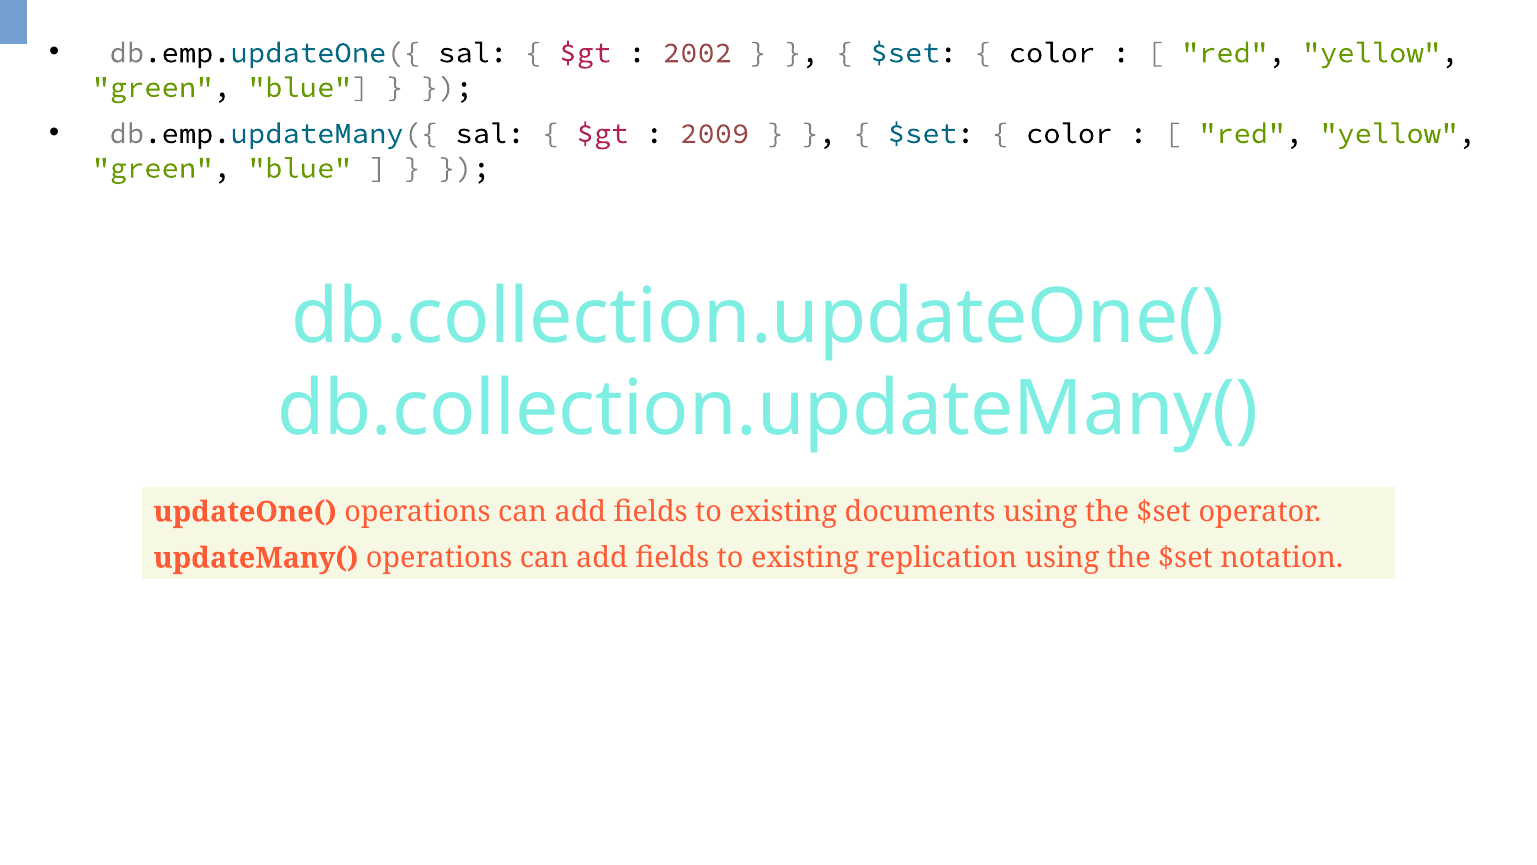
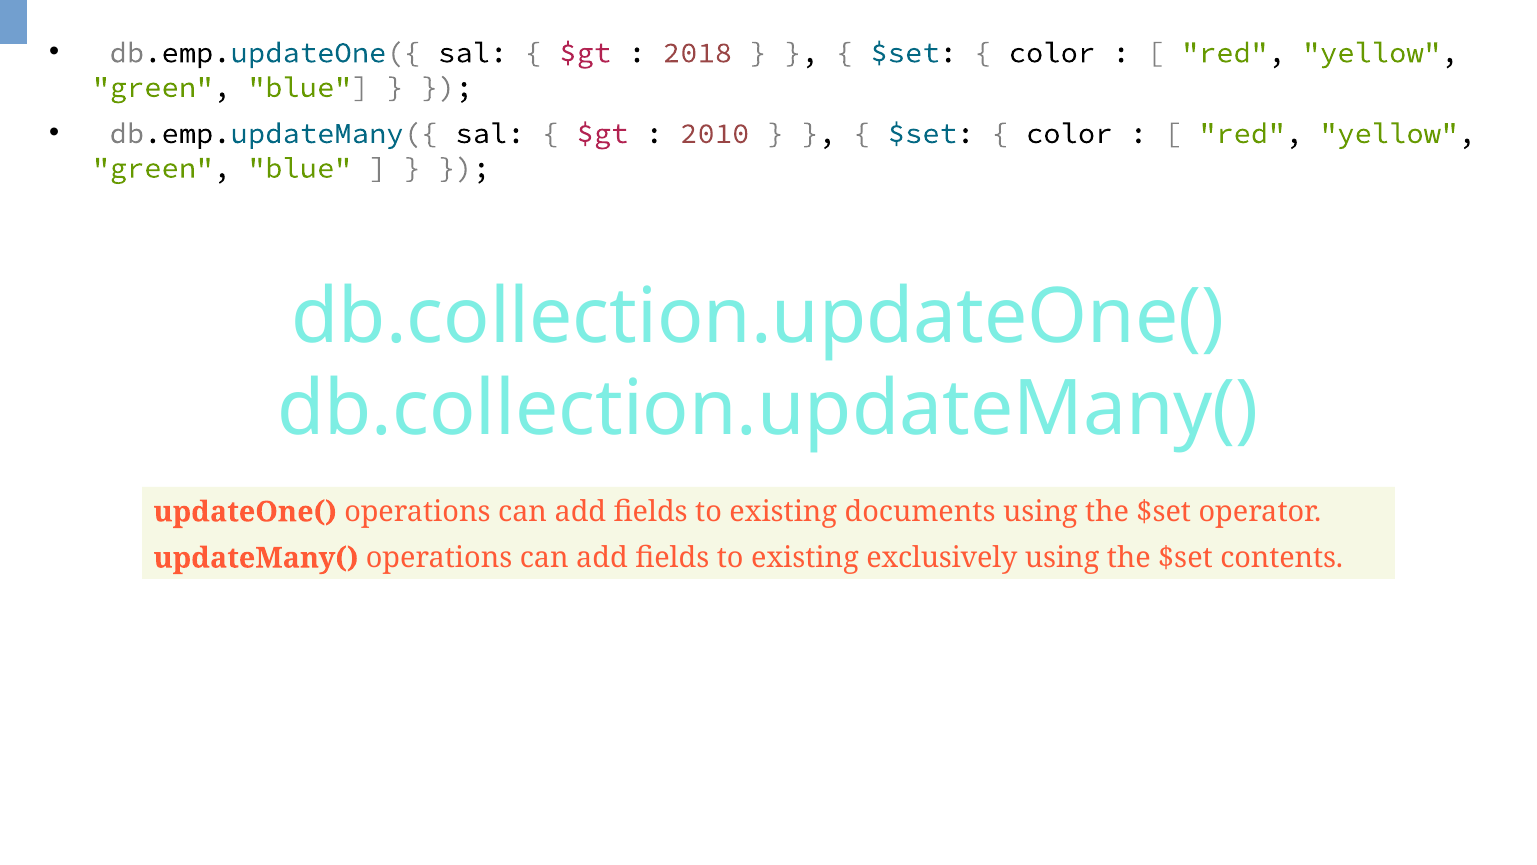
2002: 2002 -> 2018 (697, 53)
2009: 2009 -> 2010 (715, 133)
replication: replication -> exclusively (942, 558)
notation: notation -> contents (1282, 558)
